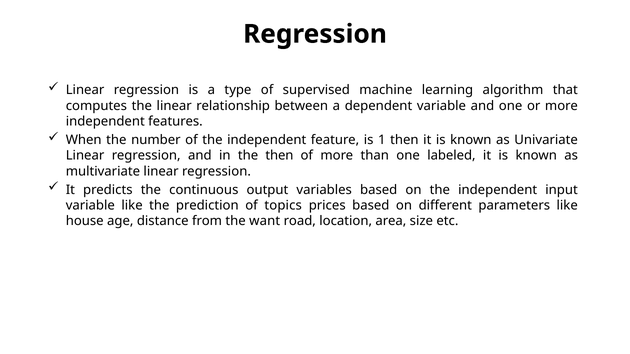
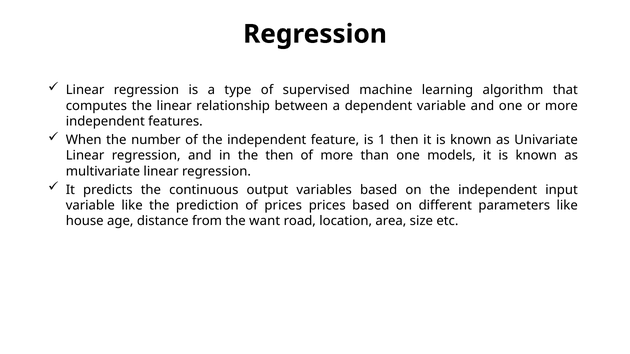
labeled: labeled -> models (451, 156)
of topics: topics -> prices (283, 206)
